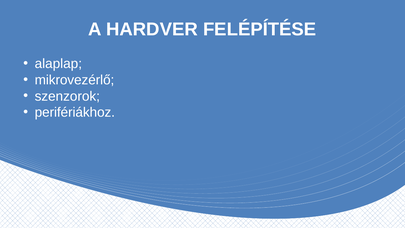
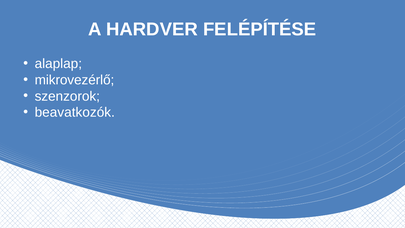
perifériákhoz: perifériákhoz -> beavatkozók (75, 112)
